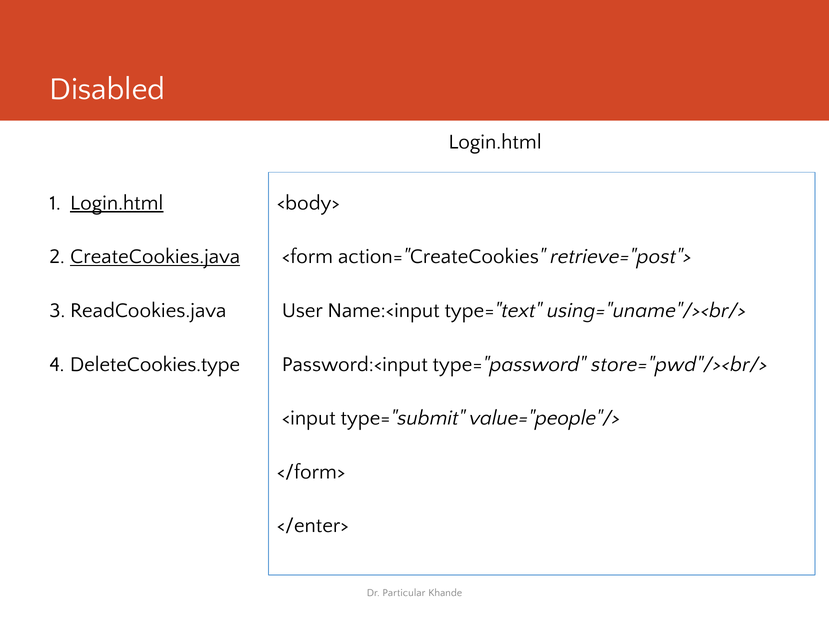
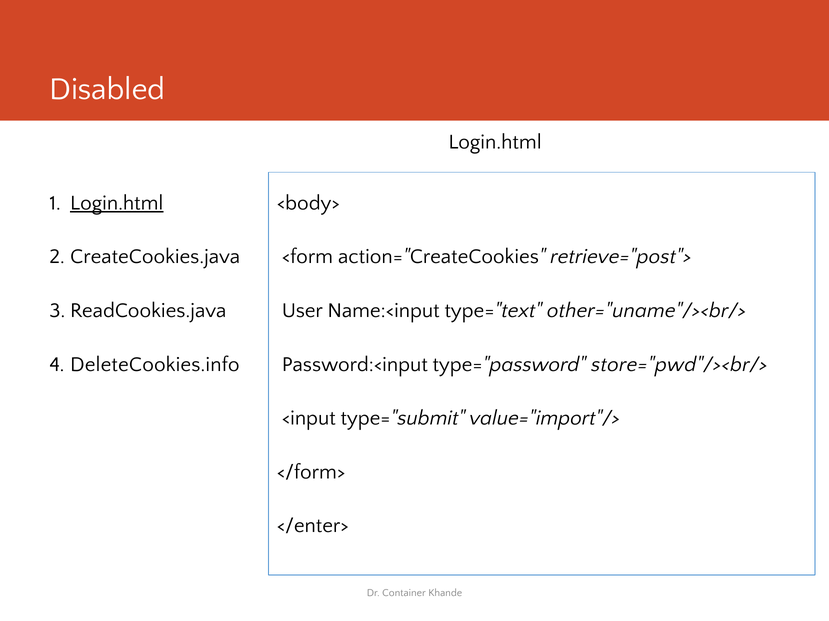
CreateCookies.java underline: present -> none (155, 257)
using="uname"/><br/>: using="uname"/><br/> -> other="uname"/><br/> (647, 311)
DeleteCookies.type: DeleteCookies.type -> DeleteCookies.info (155, 365)
value="people"/>: value="people"/> -> value="import"/> (545, 419)
Particular: Particular -> Container (404, 594)
